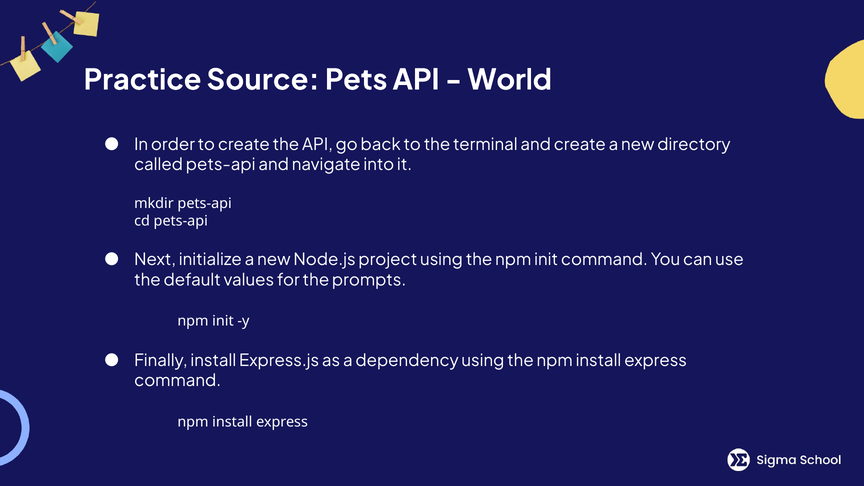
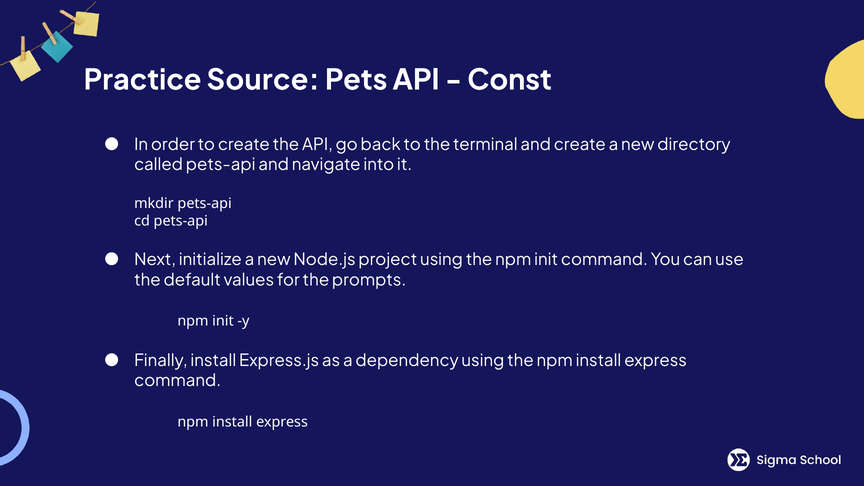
World: World -> Const (510, 80)
